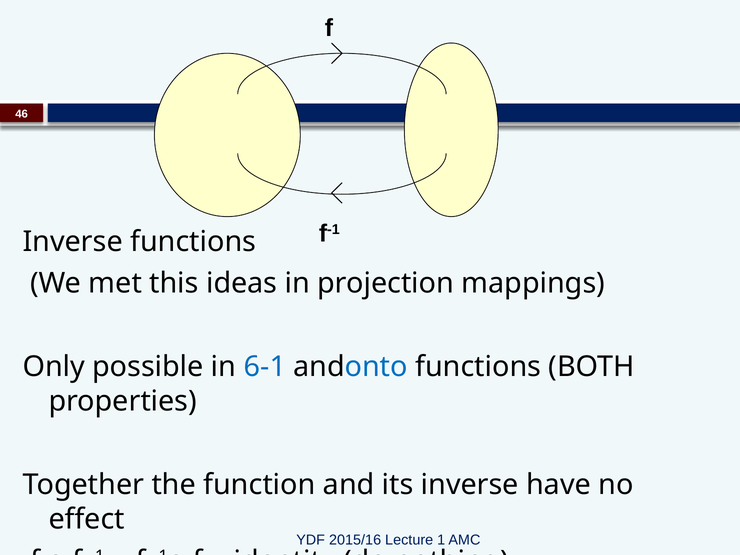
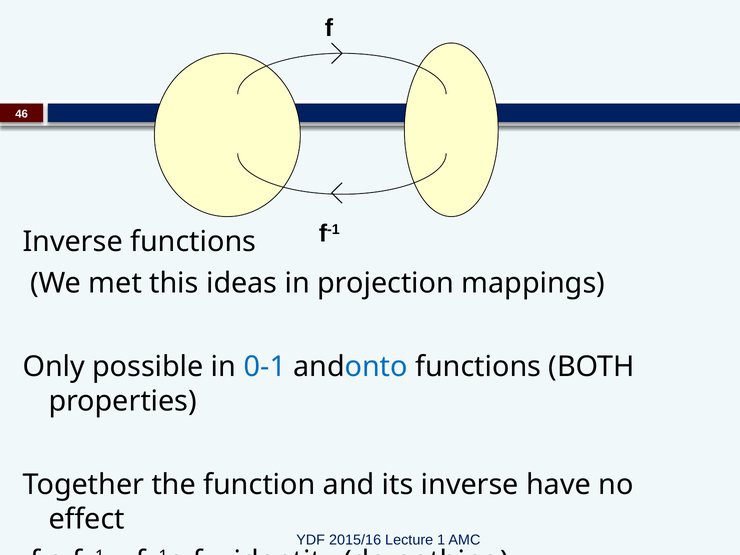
6-1: 6-1 -> 0-1 (265, 367)
